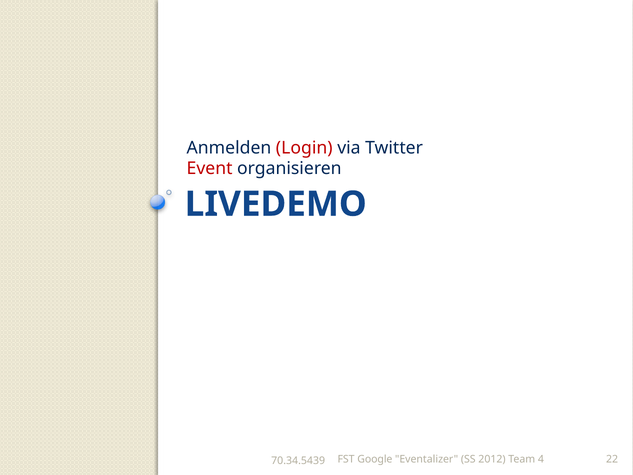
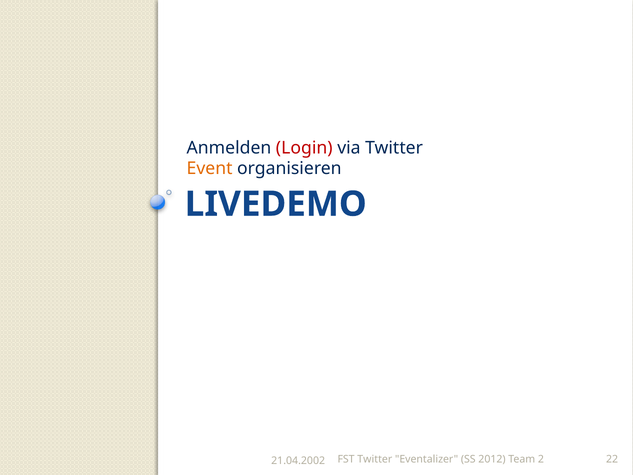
Event colour: red -> orange (210, 168)
FST Google: Google -> Twitter (375, 459)
4: 4 -> 2 (541, 459)
70.34.5439: 70.34.5439 -> 21.04.2002 (298, 461)
